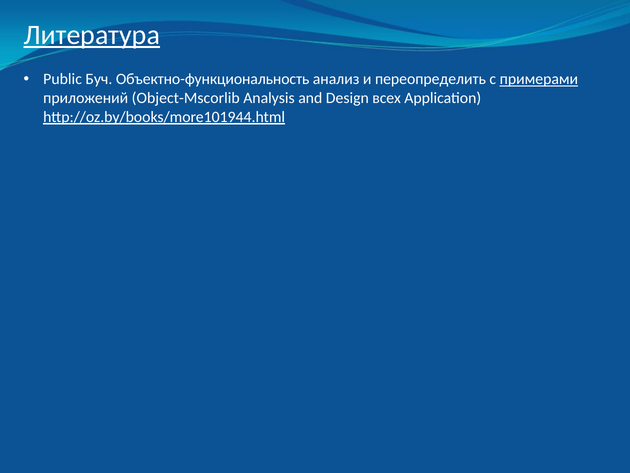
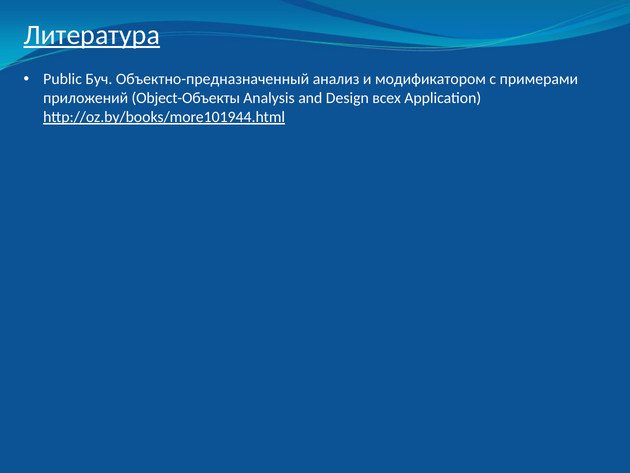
Объектно-функциональность: Объектно-функциональность -> Объектно-предназначенный (213, 79)
переопределить: переопределить -> модификатором (430, 79)
примерами underline: present -> none (539, 79)
Object-Mscorlib: Object-Mscorlib -> Object-Объекты (186, 98)
